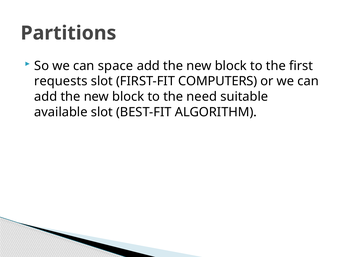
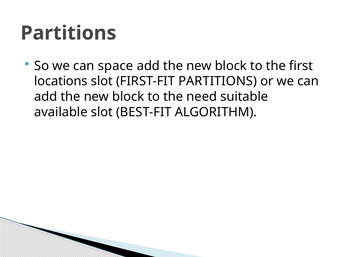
requests: requests -> locations (61, 81)
FIRST-FIT COMPUTERS: COMPUTERS -> PARTITIONS (218, 81)
